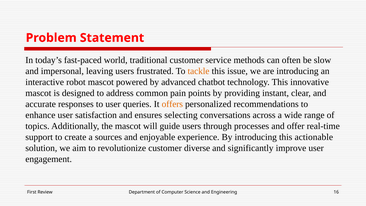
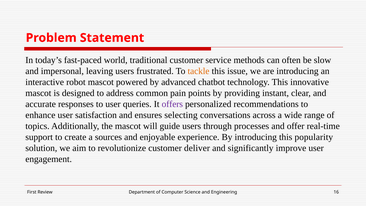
offers colour: orange -> purple (172, 104)
actionable: actionable -> popularity (314, 137)
diverse: diverse -> deliver (197, 148)
